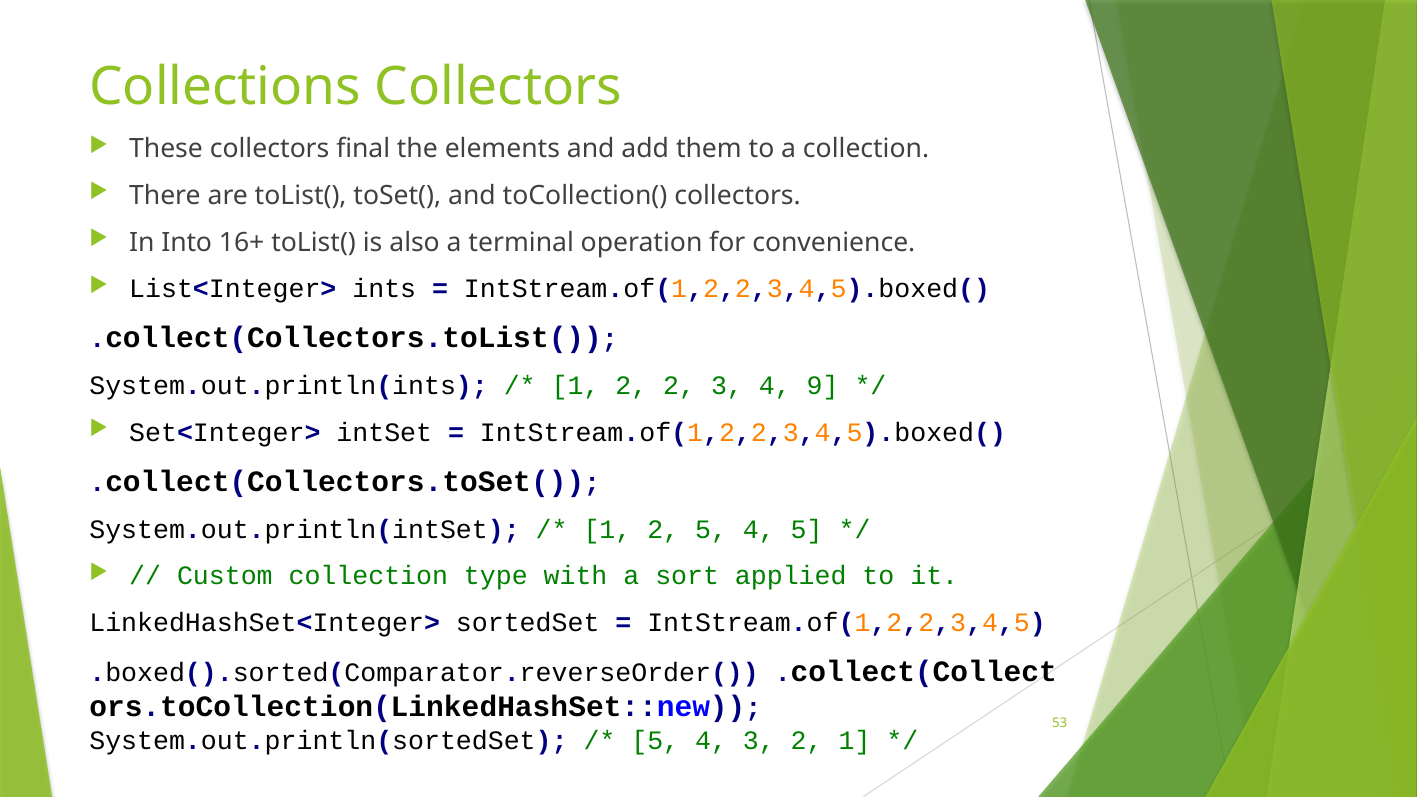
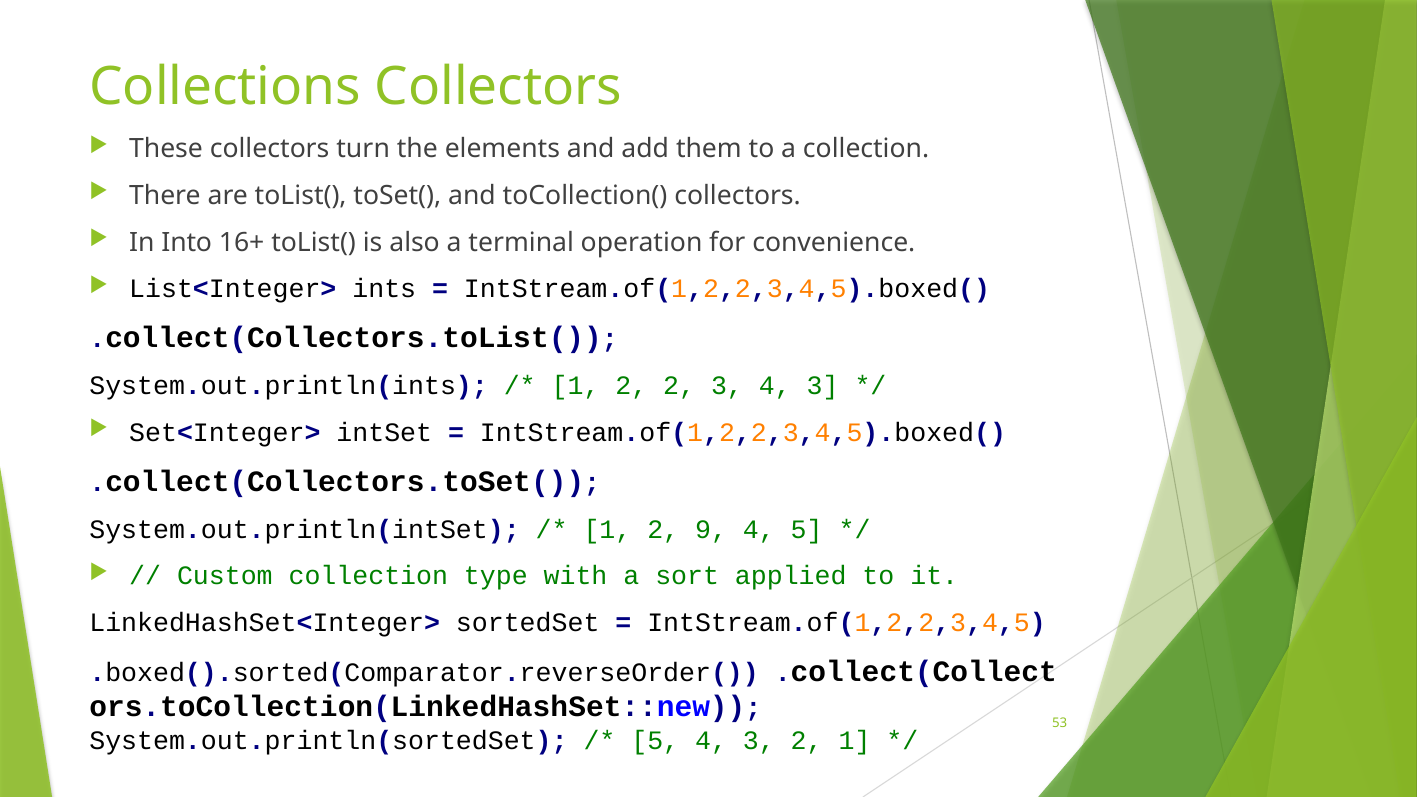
final: final -> turn (363, 149)
3 4 9: 9 -> 3 (823, 386)
2 5: 5 -> 9 (711, 530)
